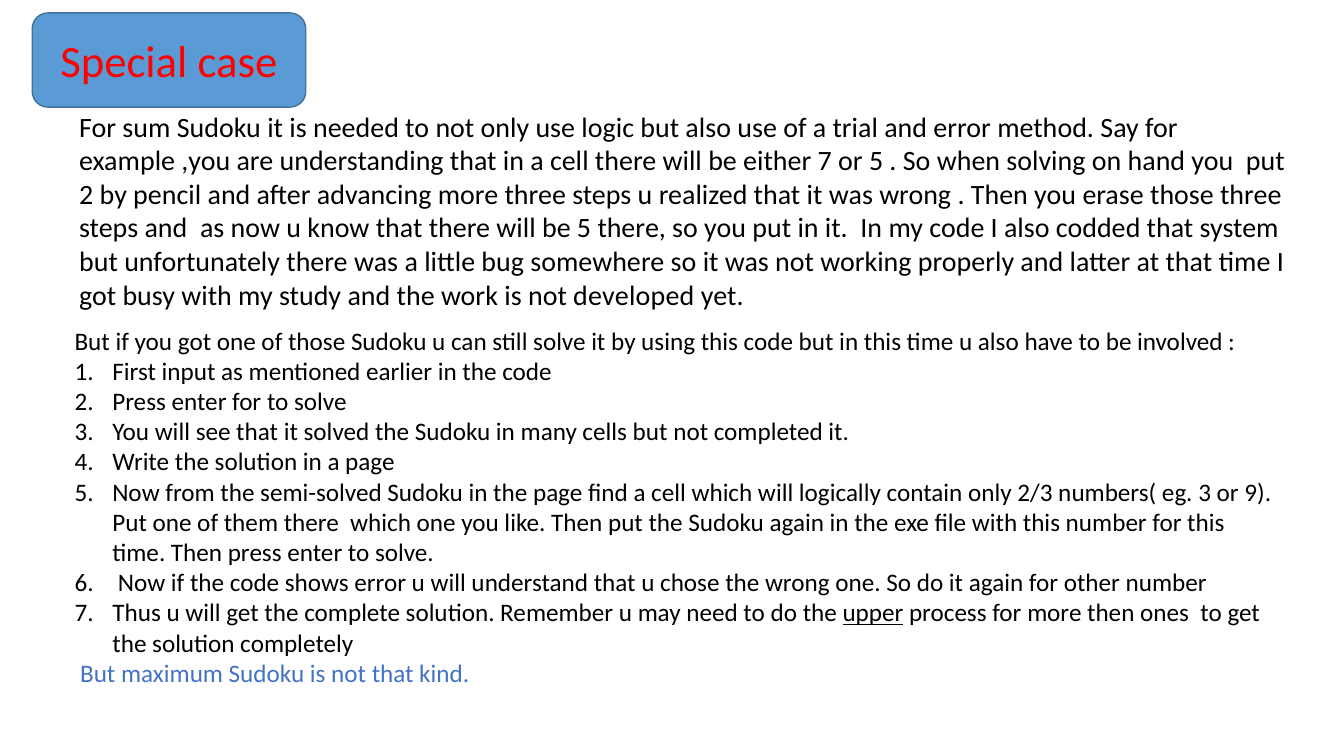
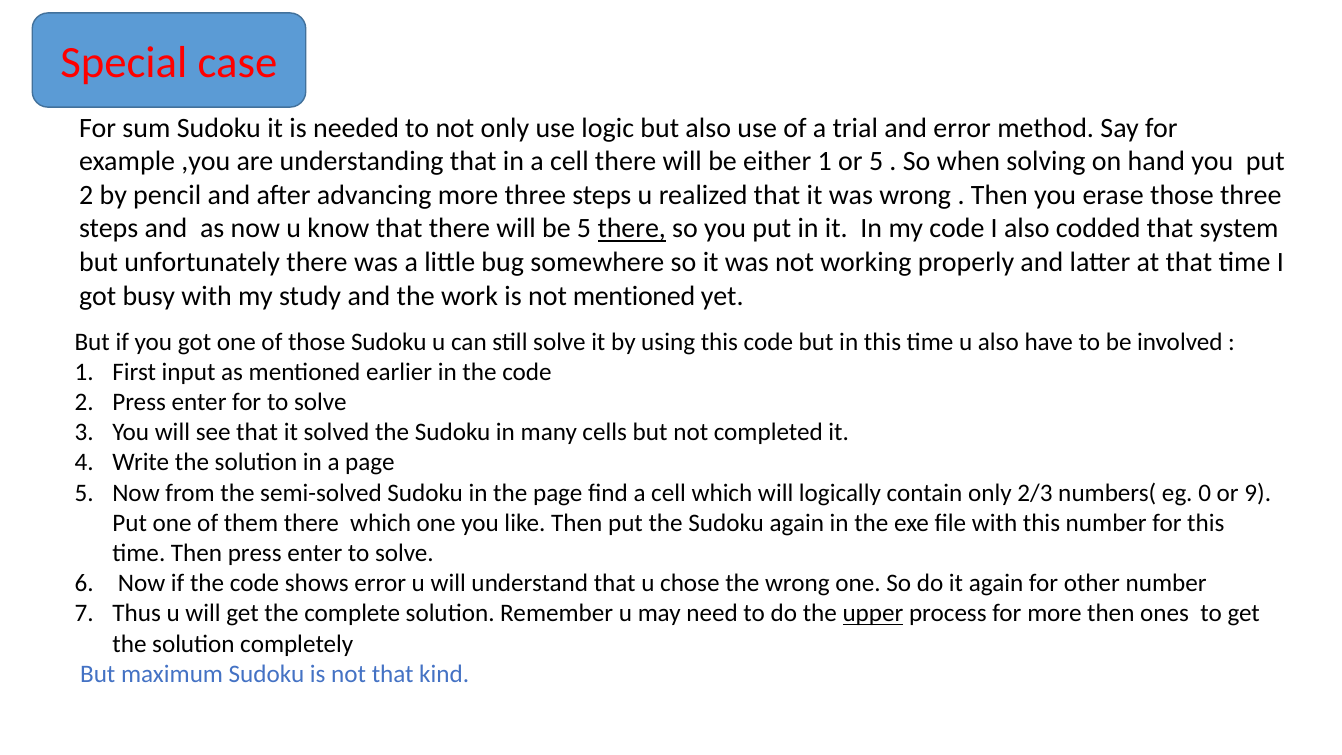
either 7: 7 -> 1 (825, 162)
there underline: none -> present (632, 229)
not developed: developed -> mentioned (634, 296)
eg 3: 3 -> 0 (1205, 493)
